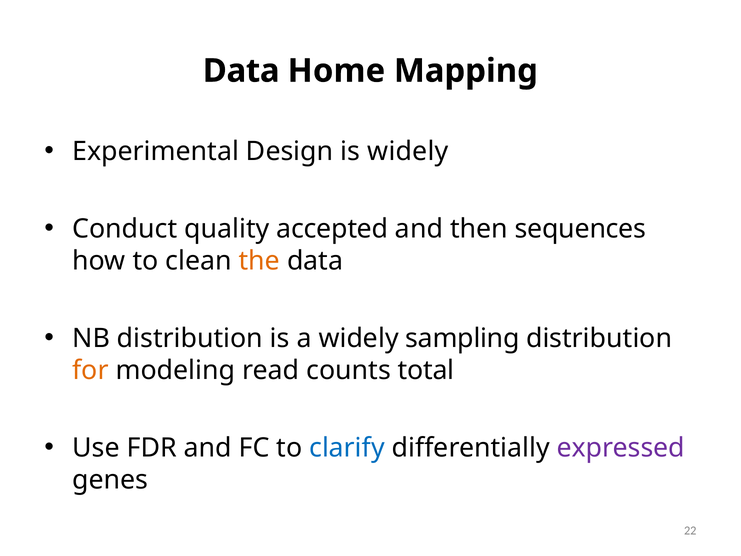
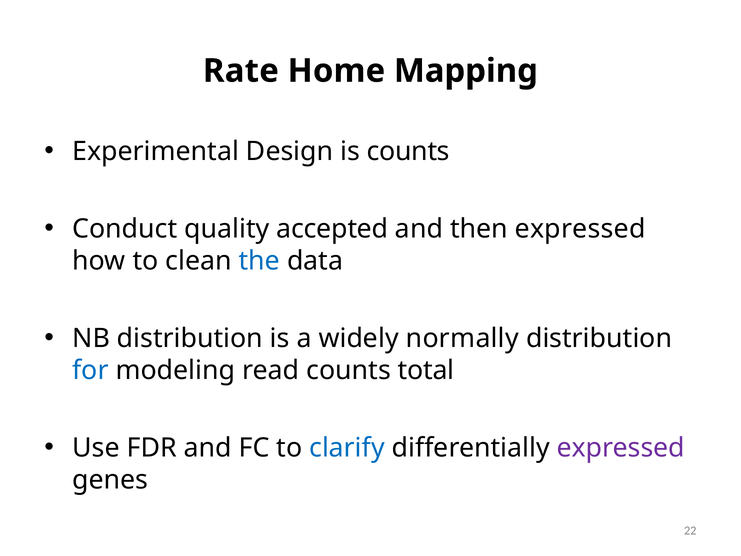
Data: Data -> Rate (241, 71)
is widely: widely -> counts (408, 151)
then sequences: sequences -> expressed (580, 229)
the colour: orange -> blue (259, 261)
sampling: sampling -> normally (462, 338)
for colour: orange -> blue (90, 370)
